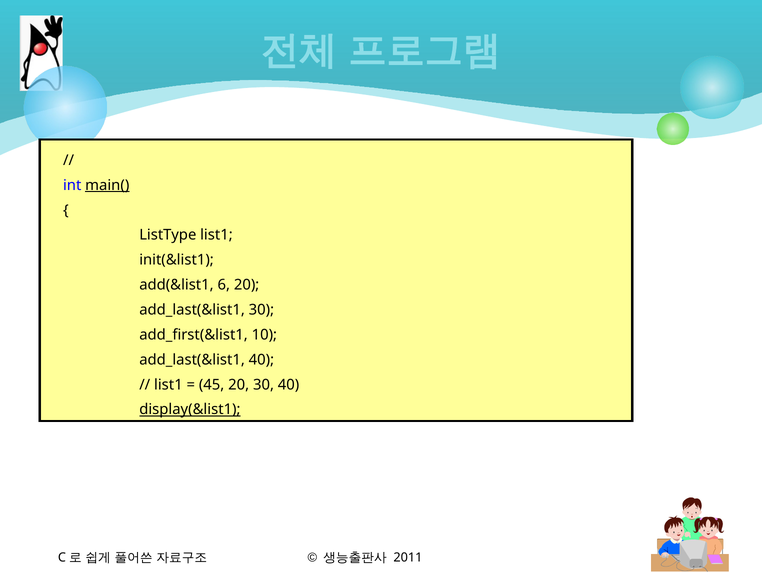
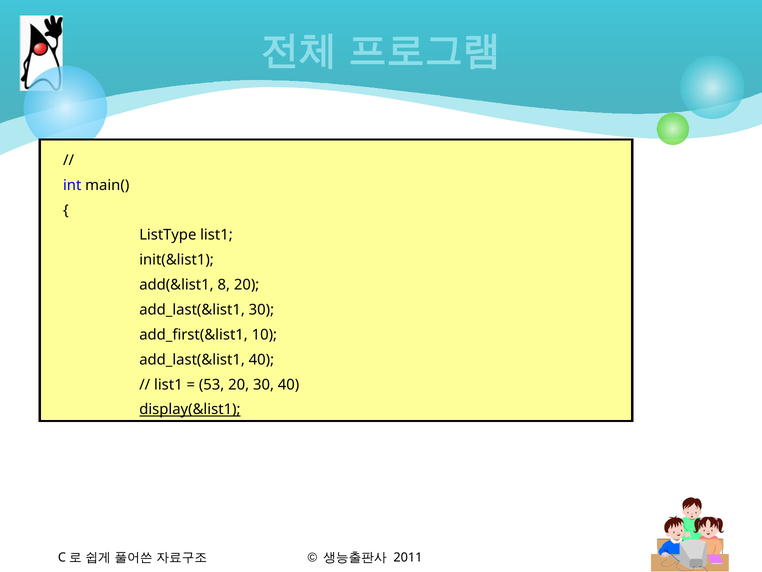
main( underline: present -> none (107, 185)
6: 6 -> 8 (224, 285)
45: 45 -> 53 (212, 384)
